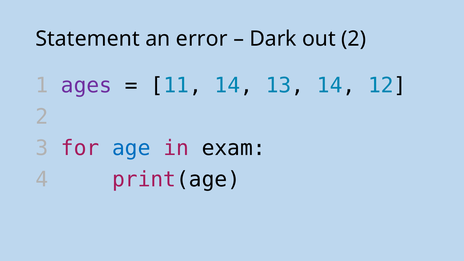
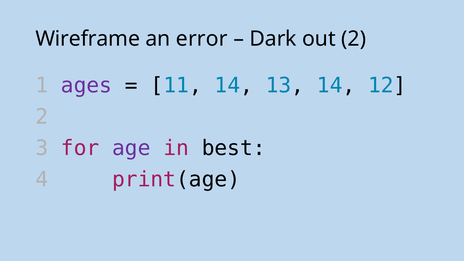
Statement: Statement -> Wireframe (88, 39)
age colour: blue -> purple (131, 148)
exam: exam -> best (234, 148)
